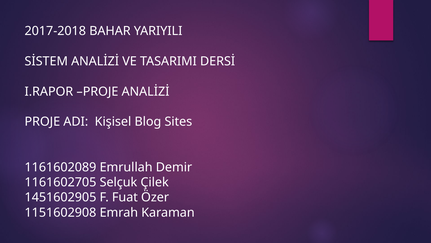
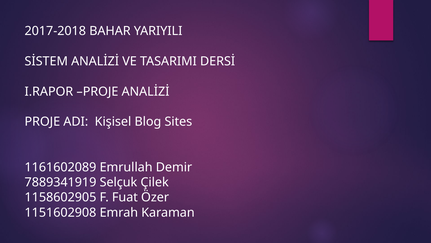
1161602705: 1161602705 -> 7889341919 (60, 182)
1451602905: 1451602905 -> 1158602905 (60, 197)
